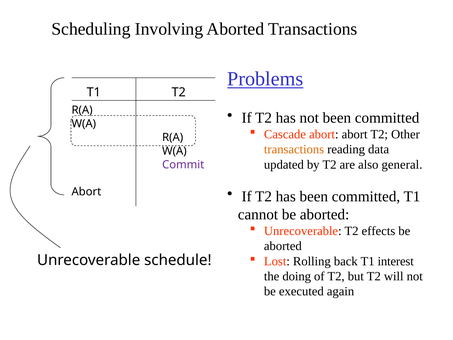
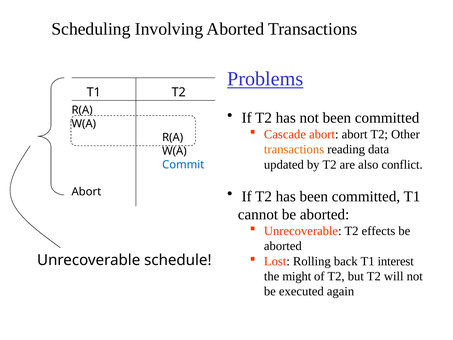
general: general -> conflict (402, 164)
Commit colour: purple -> blue (183, 165)
doing: doing -> might (297, 276)
